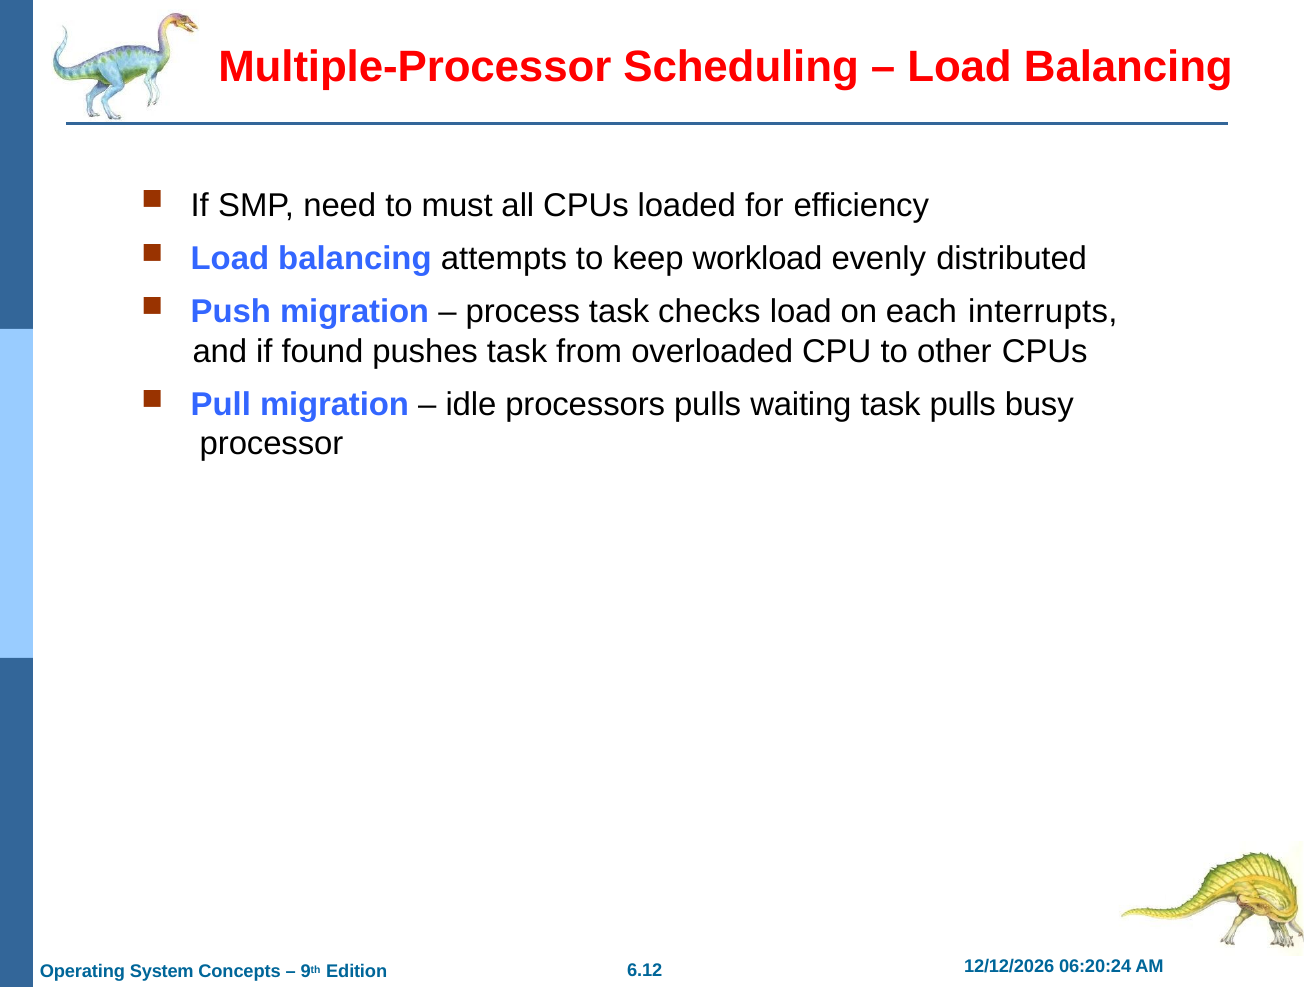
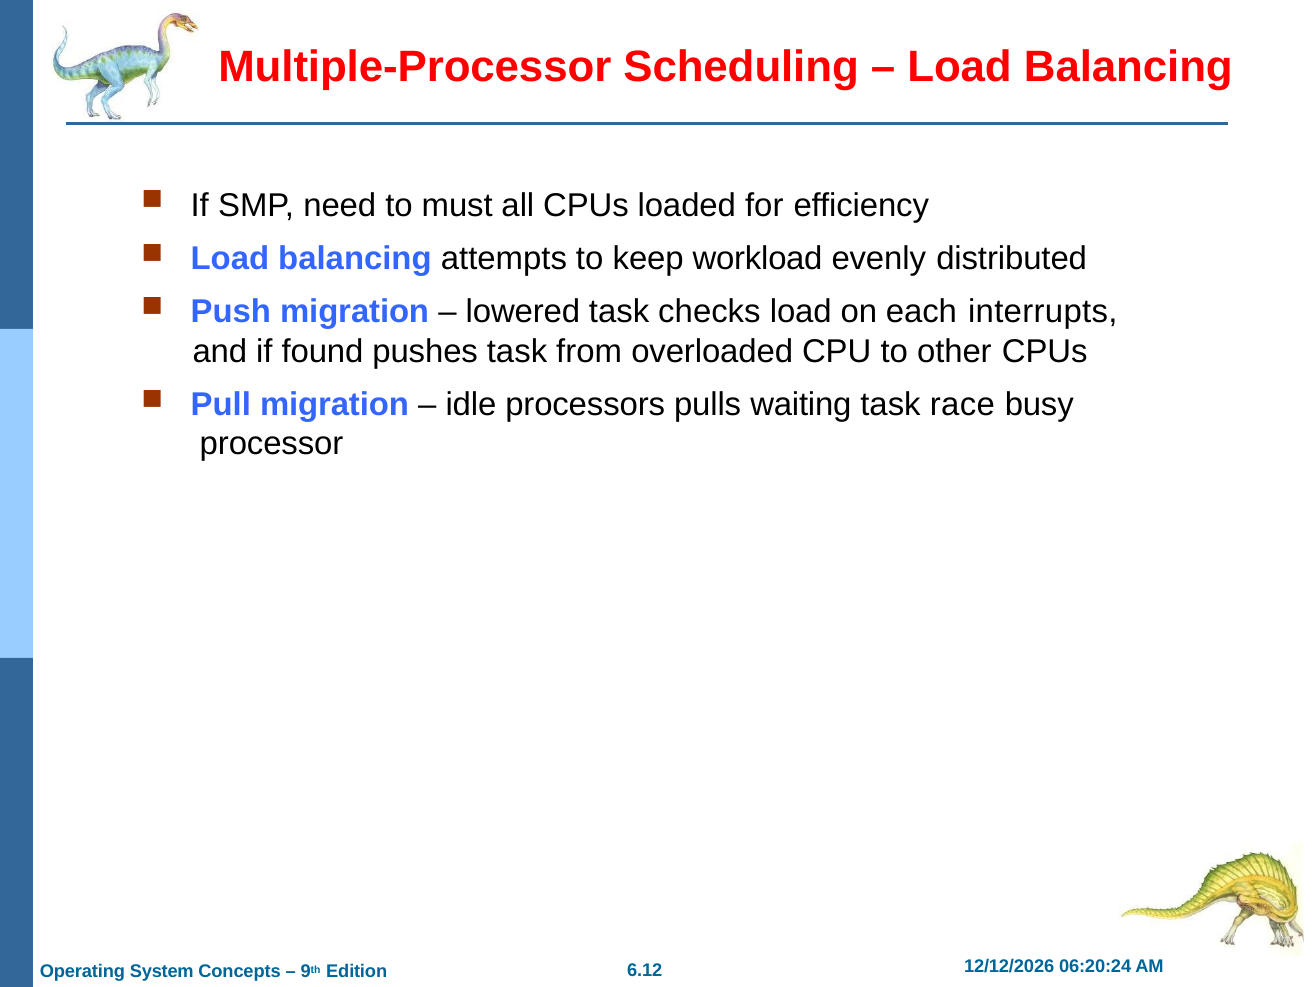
process: process -> lowered (523, 312)
task pulls: pulls -> race (962, 405)
